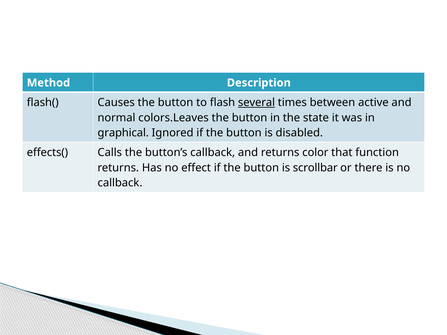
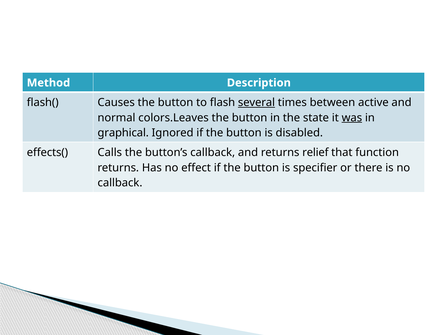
was underline: none -> present (352, 118)
color: color -> relief (315, 153)
scrollbar: scrollbar -> specifier (315, 168)
